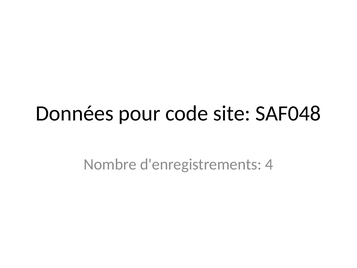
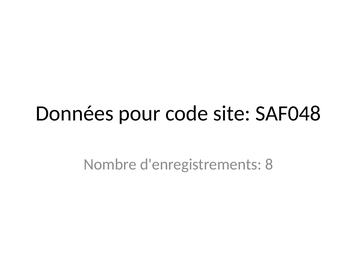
4: 4 -> 8 (269, 164)
